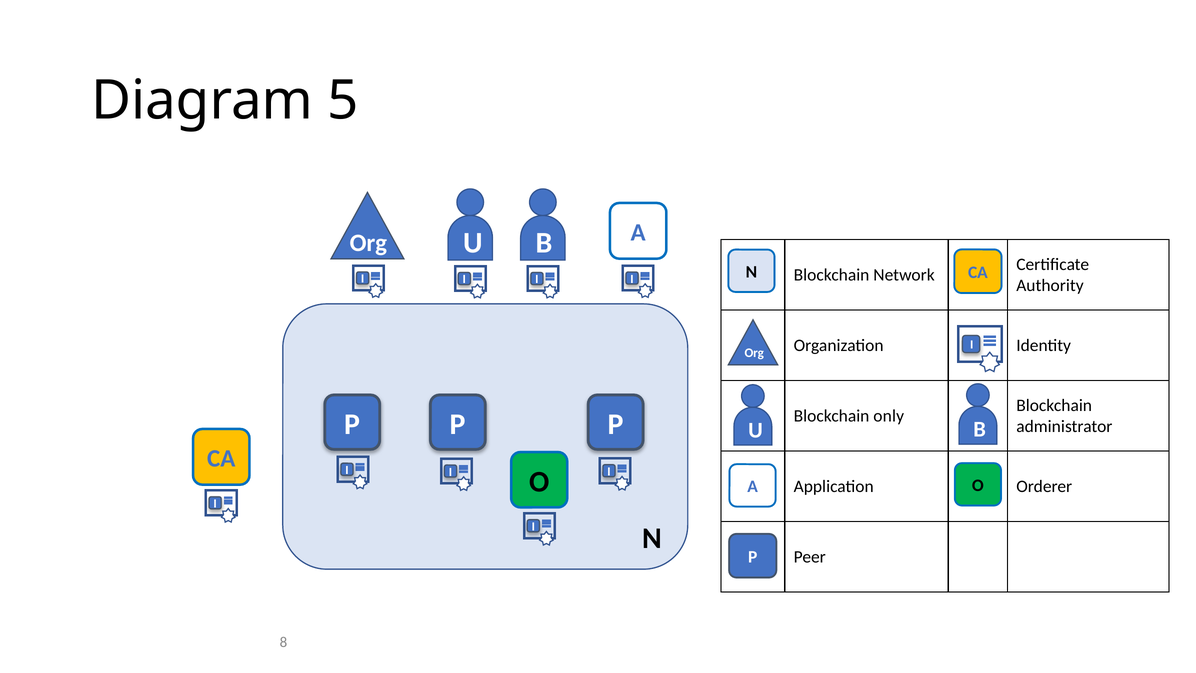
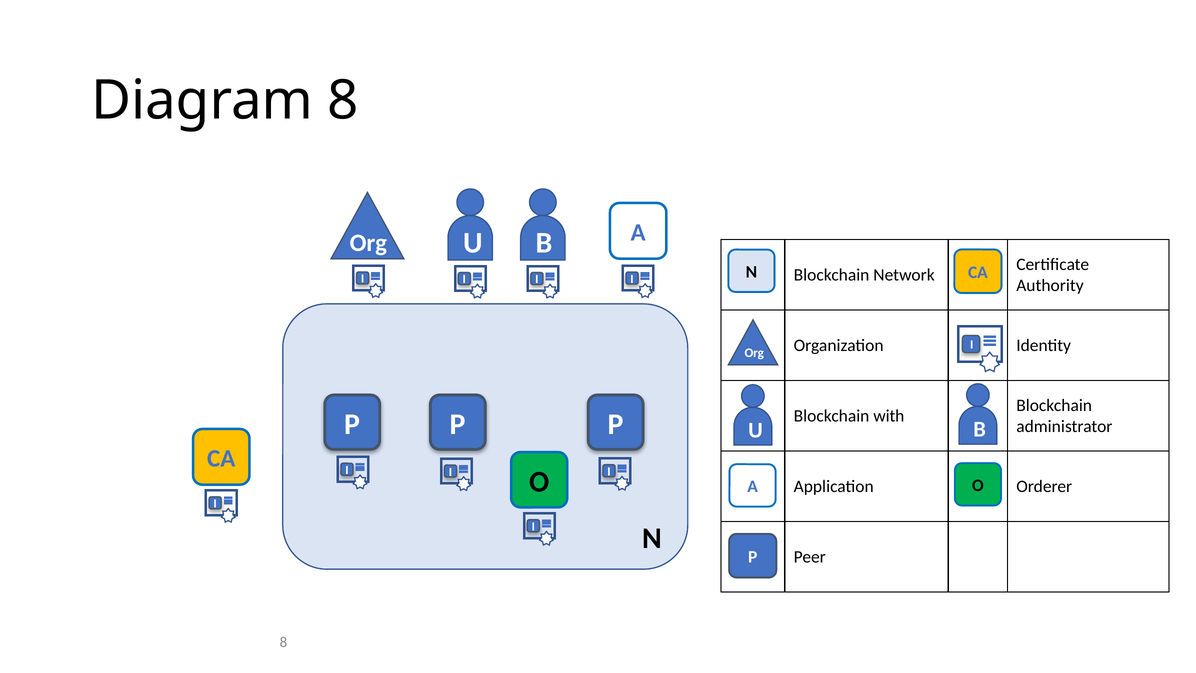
Diagram 5: 5 -> 8 (343, 100)
only: only -> with (889, 416)
